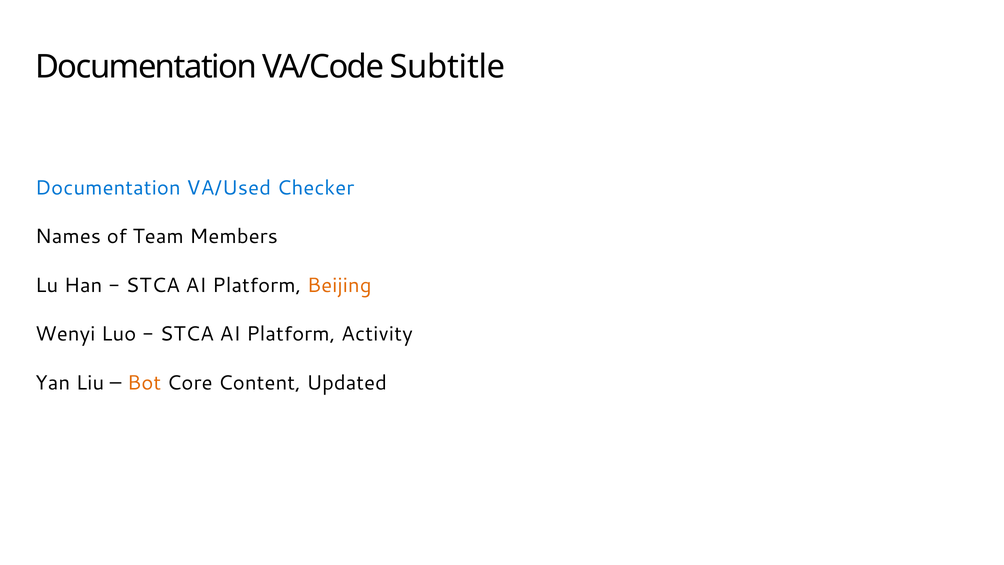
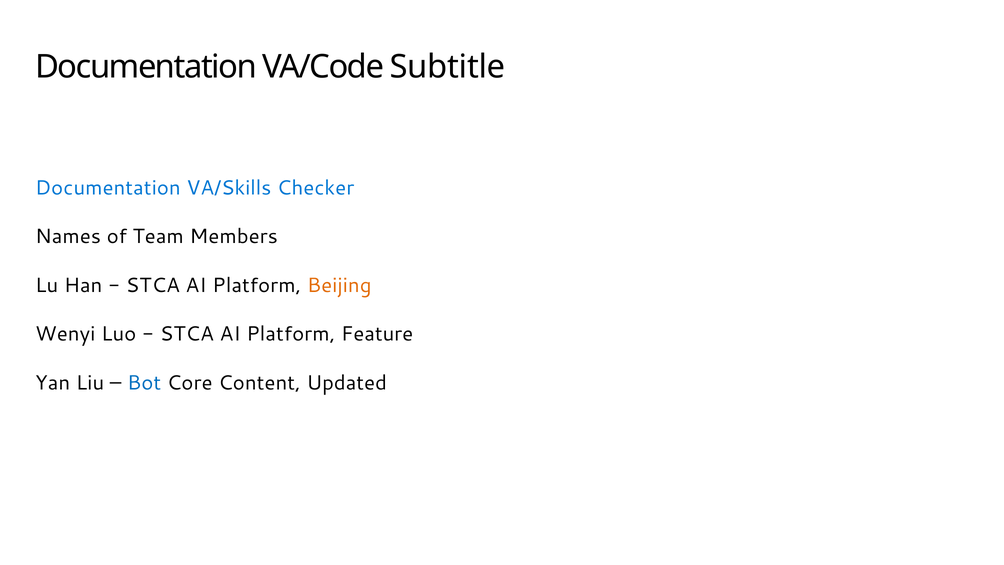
VA/Used: VA/Used -> VA/Skills (229, 188)
Activity: Activity -> Feature (377, 334)
Bot colour: orange -> blue (144, 383)
